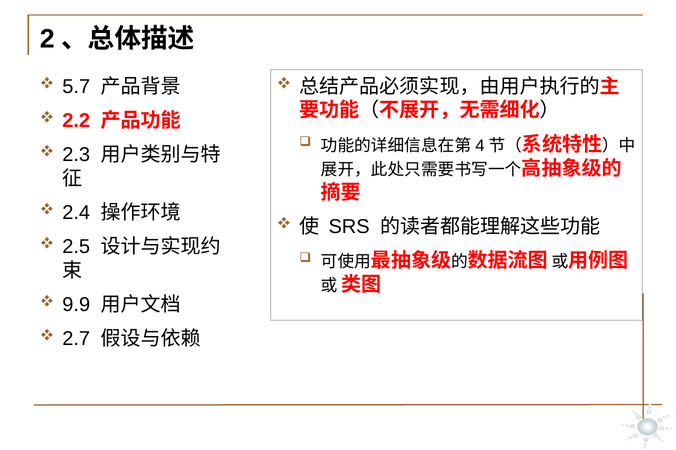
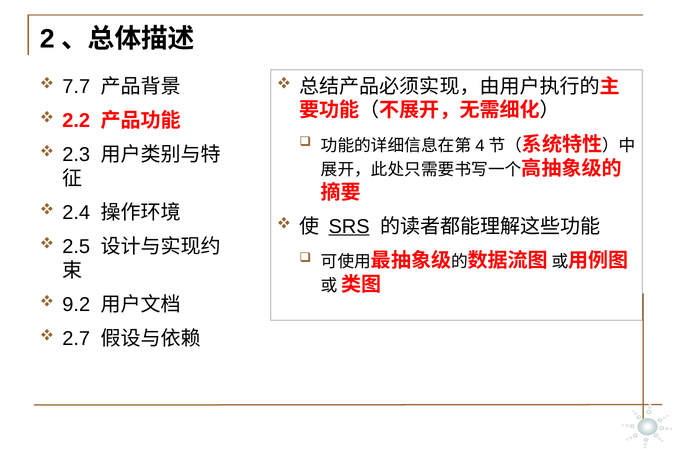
5.7: 5.7 -> 7.7 (76, 87)
SRS underline: none -> present (349, 227)
9.9: 9.9 -> 9.2 (76, 305)
